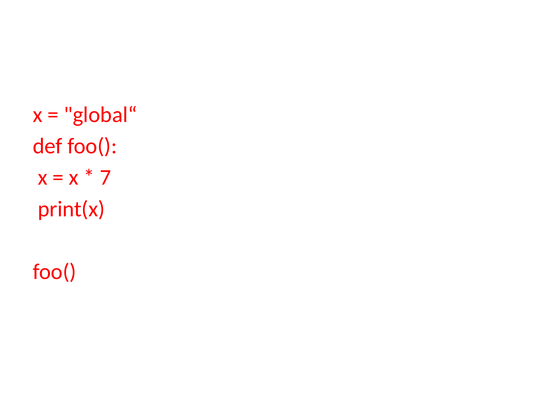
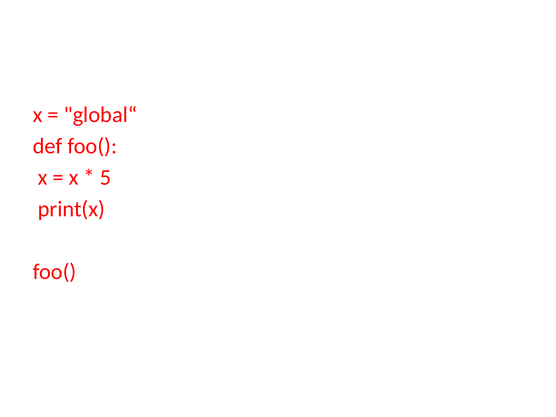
7: 7 -> 5 (105, 178)
